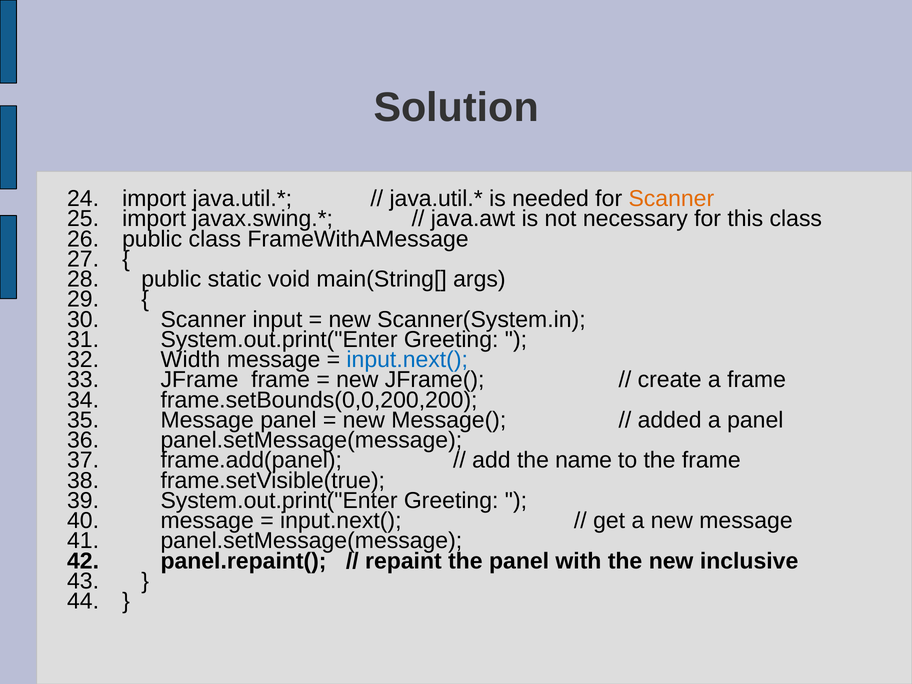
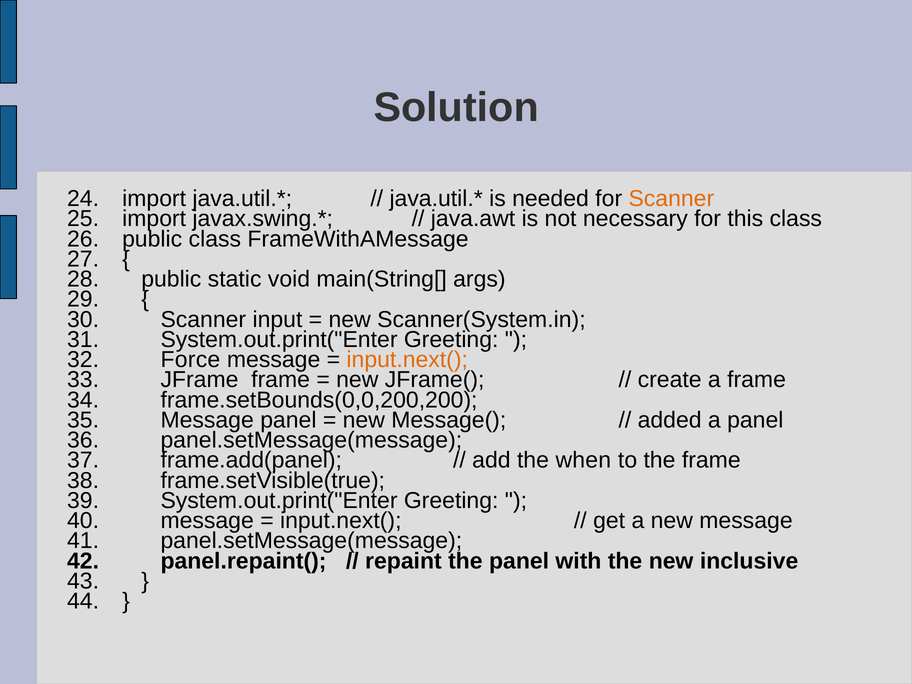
Width: Width -> Force (190, 360)
input.next( colour: blue -> orange (407, 360)
name: name -> when (583, 460)
